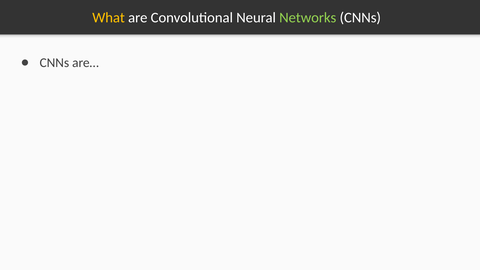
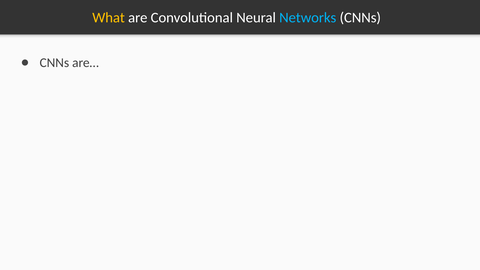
Networks colour: light green -> light blue (308, 18)
